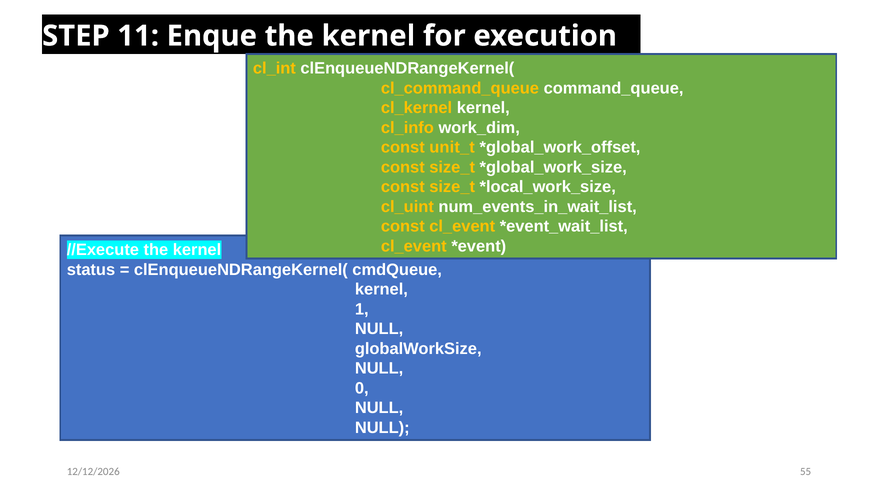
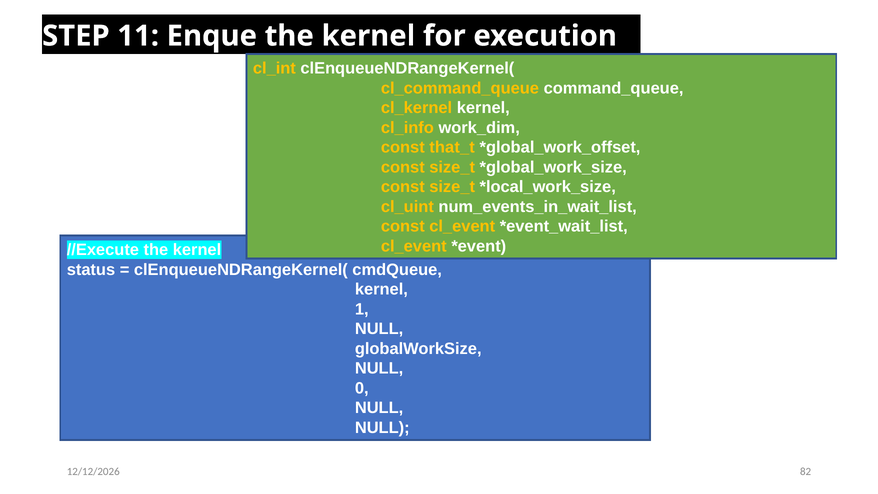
unit_t: unit_t -> that_t (452, 147)
55: 55 -> 82 (806, 472)
